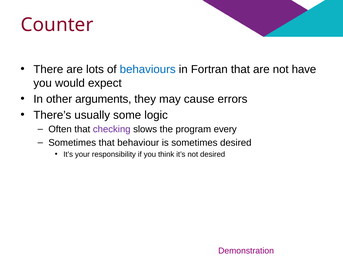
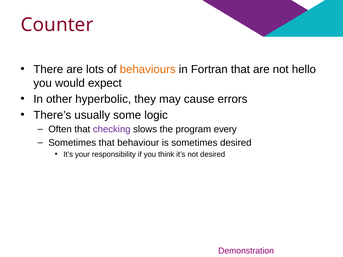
behaviours colour: blue -> orange (148, 69)
have: have -> hello (304, 69)
arguments: arguments -> hyperbolic (103, 99)
